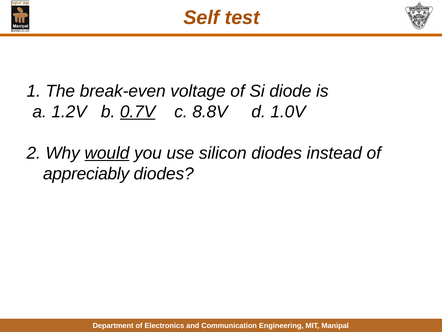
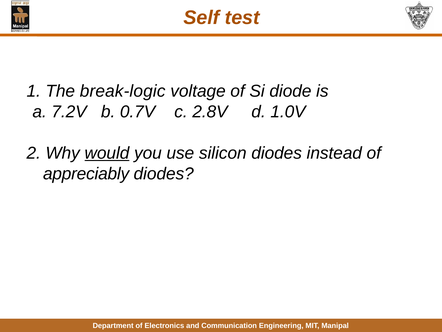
break-even: break-even -> break-logic (123, 91)
1.2V: 1.2V -> 7.2V (69, 112)
0.7V underline: present -> none (138, 112)
8.8V: 8.8V -> 2.8V (210, 112)
